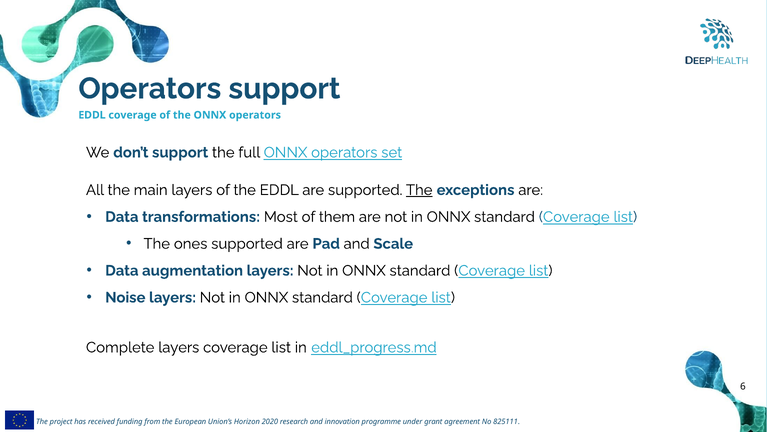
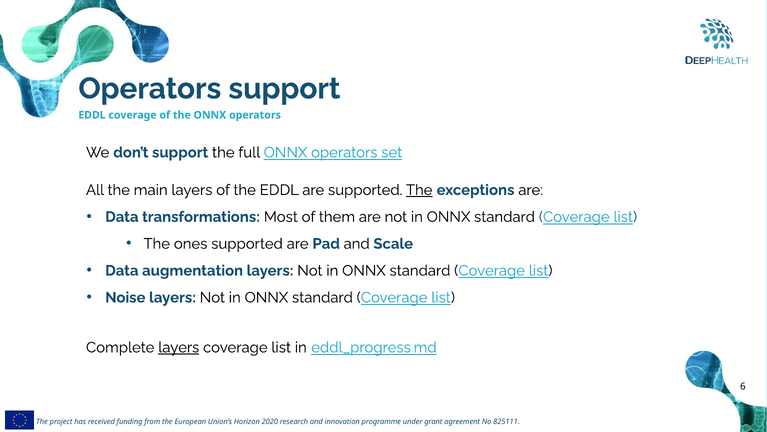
layers underline: none -> present (179, 347)
